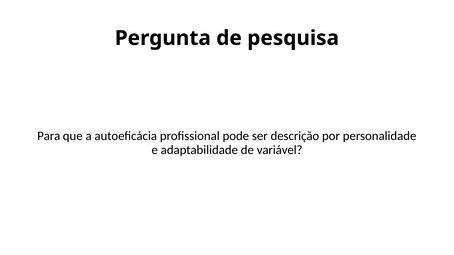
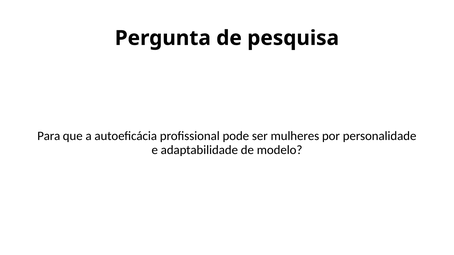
descrição: descrição -> mulheres (295, 136)
variável: variável -> modelo (280, 150)
